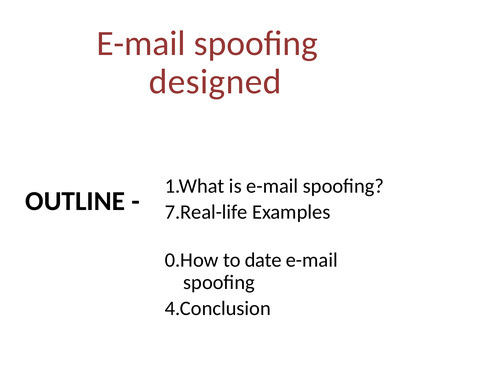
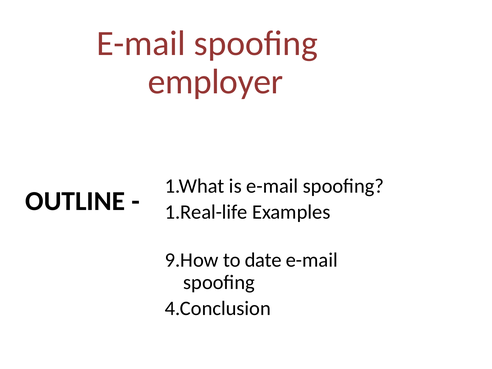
designed: designed -> employer (215, 82)
7.Real-life: 7.Real-life -> 1.Real-life (206, 212)
0.How: 0.How -> 9.How (192, 260)
